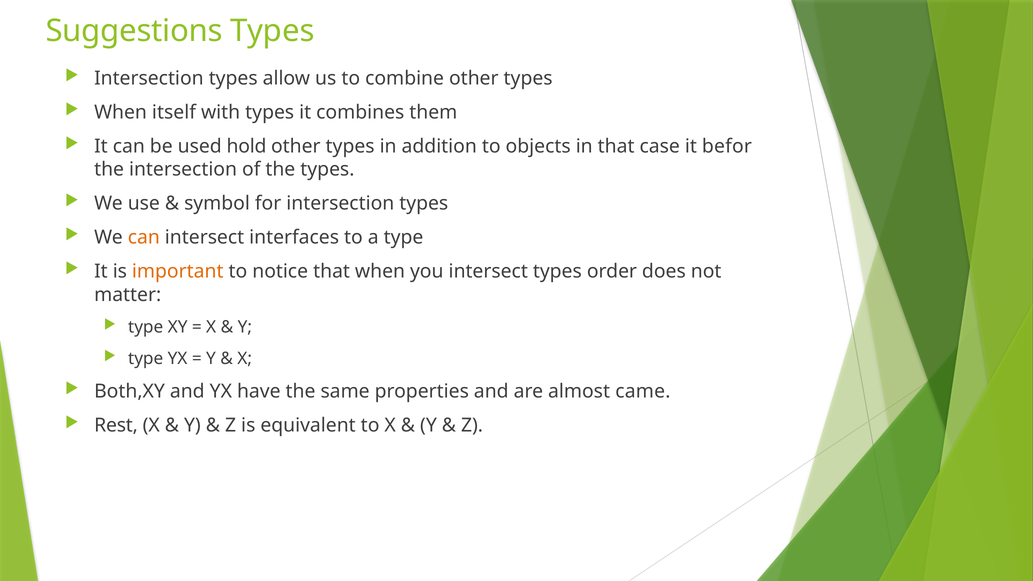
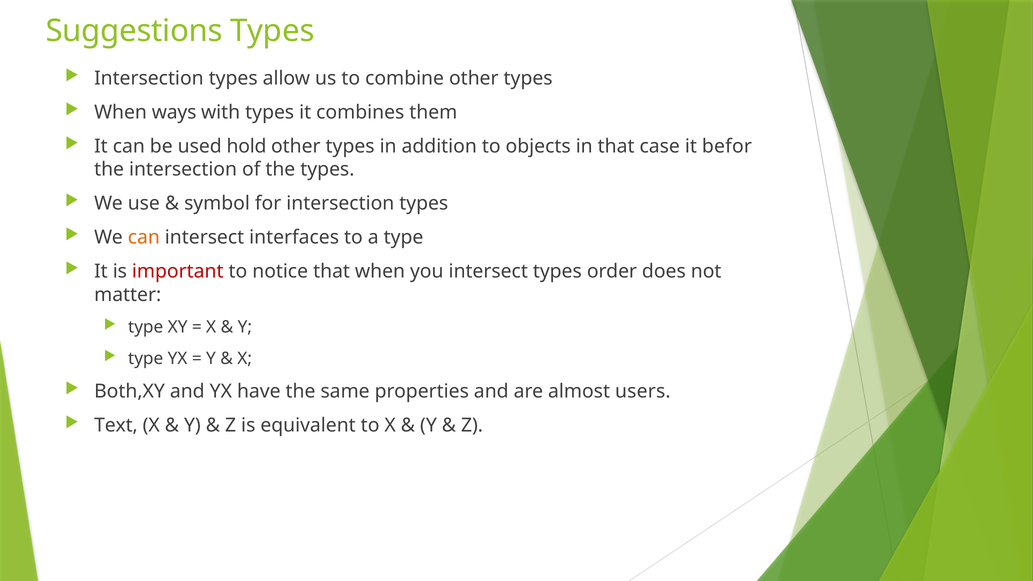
itself: itself -> ways (174, 112)
important colour: orange -> red (178, 272)
came: came -> users (643, 392)
Rest: Rest -> Text (116, 426)
